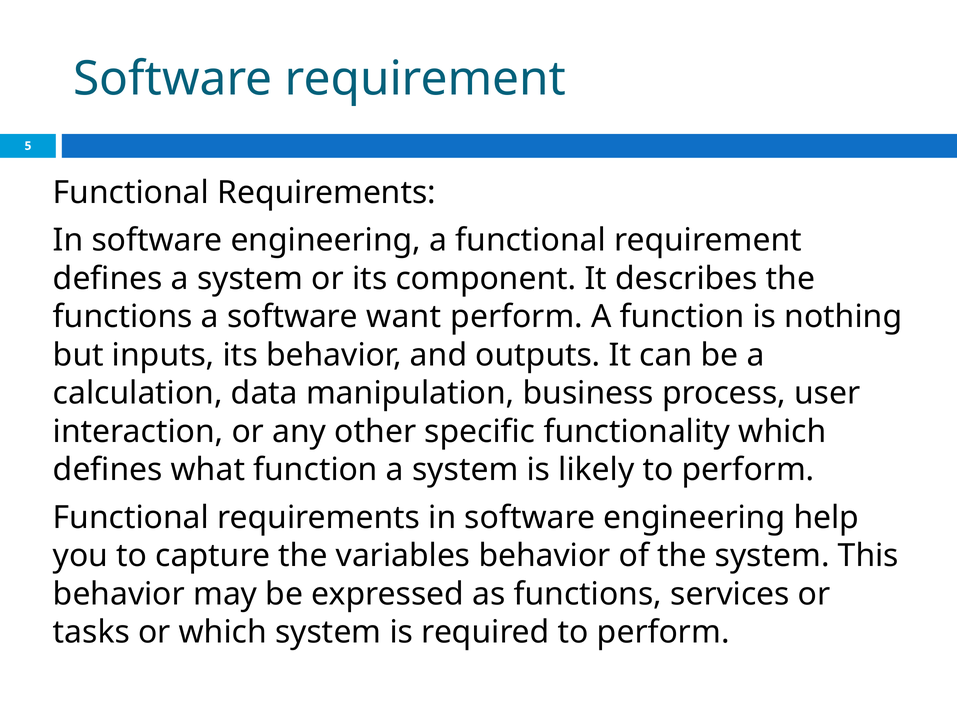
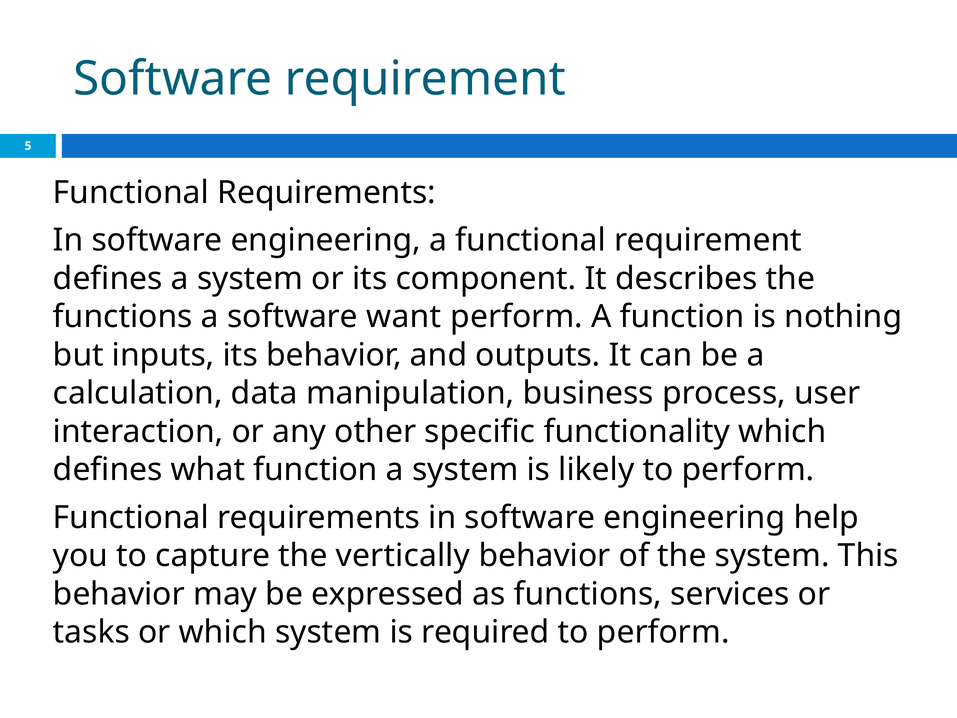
variables: variables -> vertically (403, 556)
